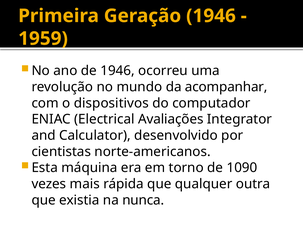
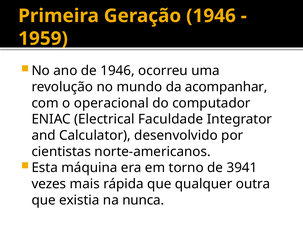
dispositivos: dispositivos -> operacional (111, 103)
Avaliações: Avaliações -> Faculdade (171, 119)
1090: 1090 -> 3941 (242, 168)
